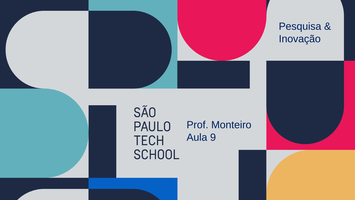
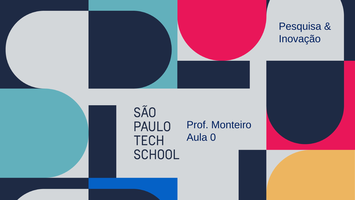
9: 9 -> 0 (213, 137)
